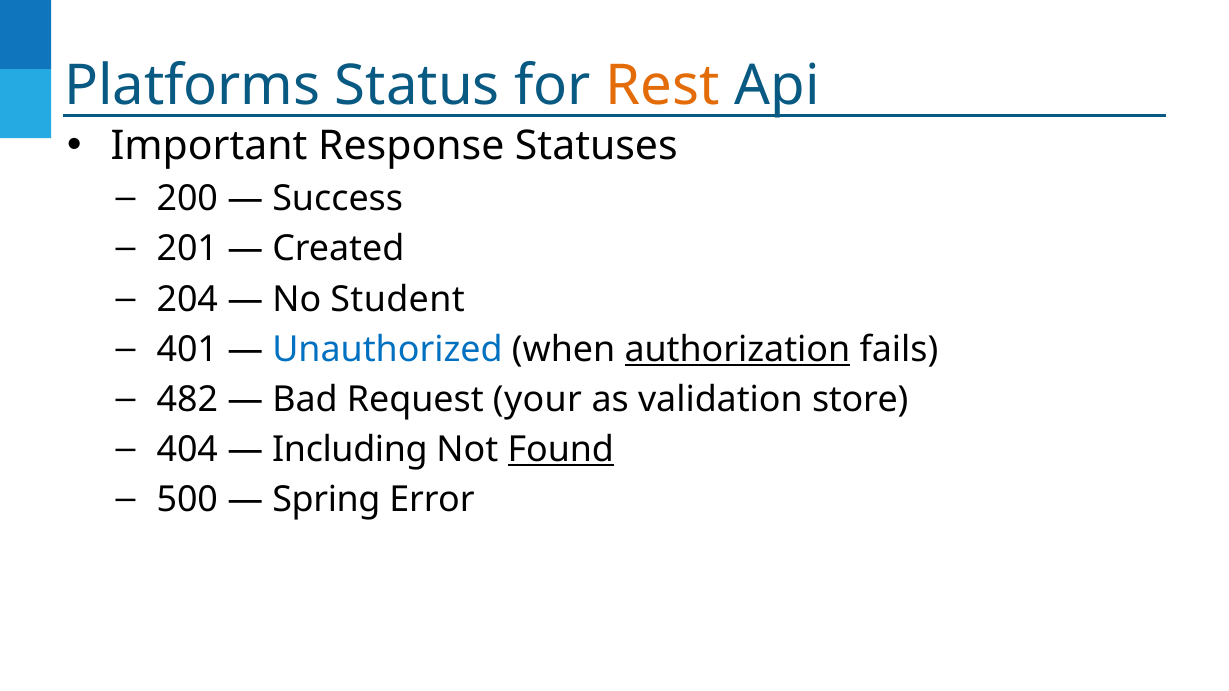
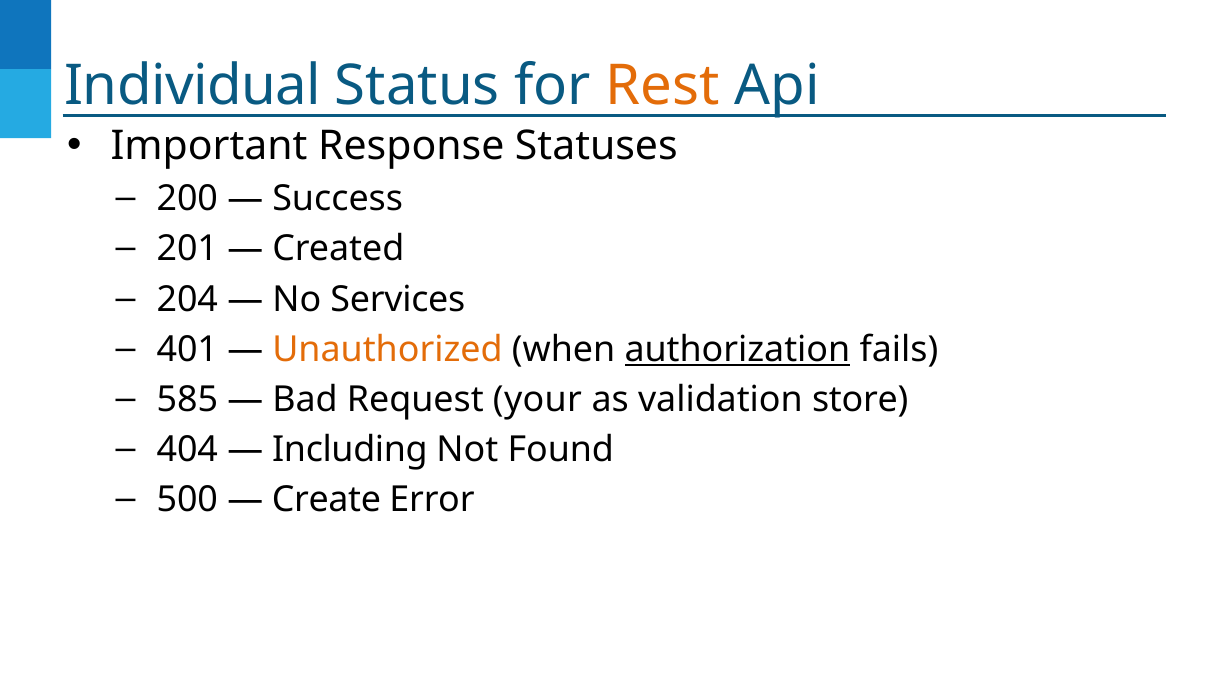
Platforms: Platforms -> Individual (193, 86)
Student: Student -> Services (398, 299)
Unauthorized colour: blue -> orange (387, 350)
482: 482 -> 585 (187, 400)
Found underline: present -> none (561, 450)
Spring: Spring -> Create (326, 500)
